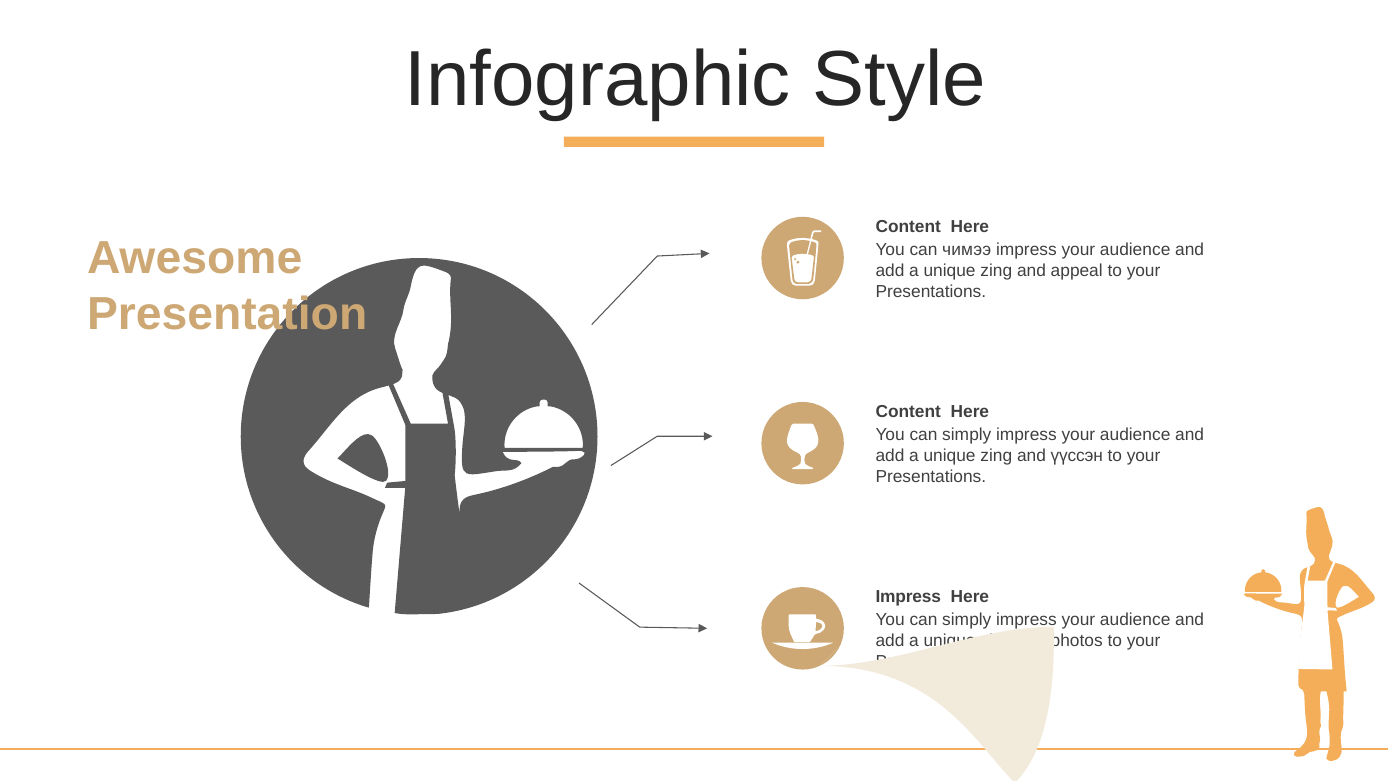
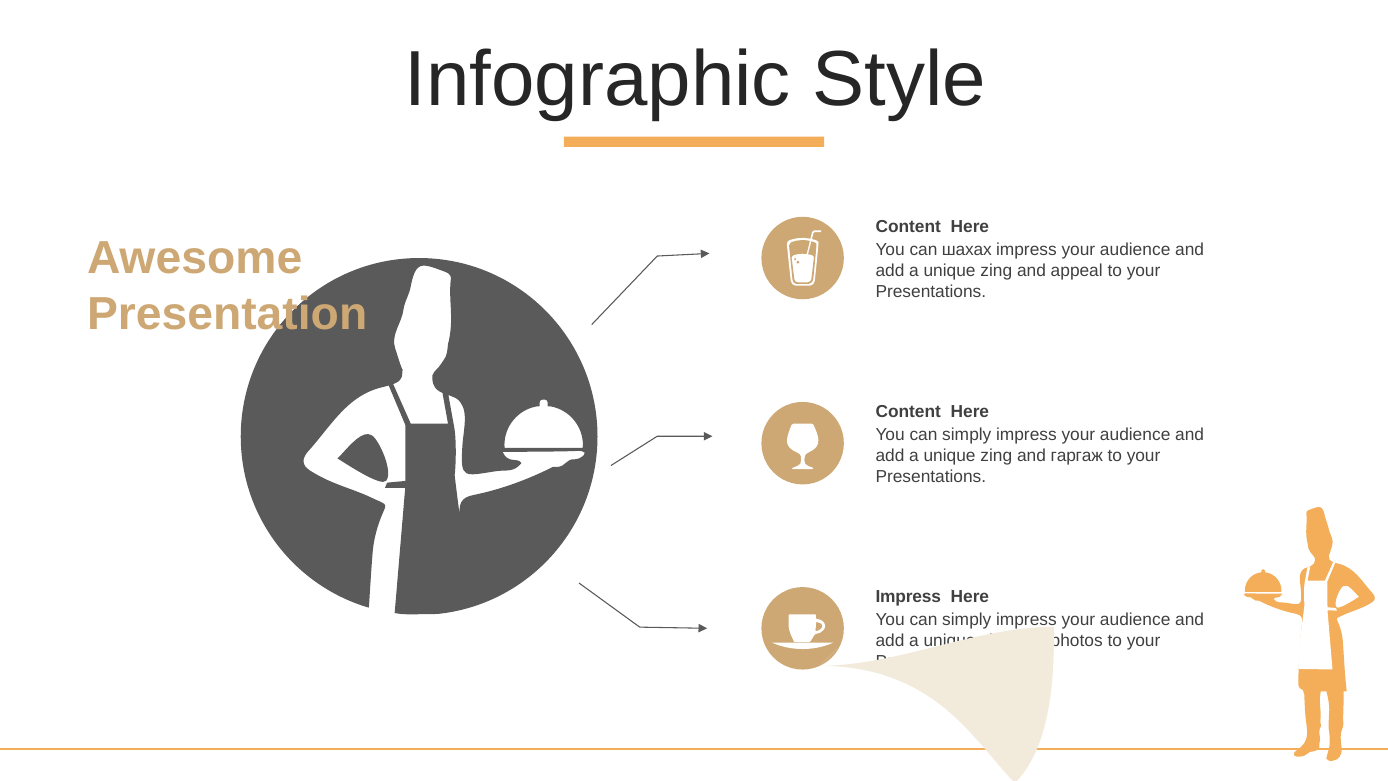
чимээ: чимээ -> шахах (967, 250)
үүссэн: үүссэн -> гаргаж (1077, 456)
